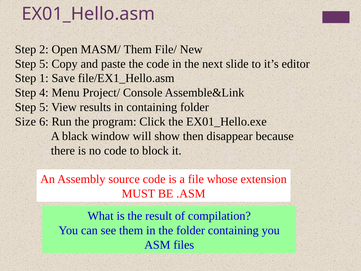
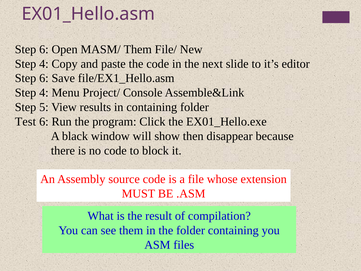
2: 2 -> 6 (44, 49)
5: 5 -> 4 (44, 64)
1: 1 -> 6 (44, 78)
Size: Size -> Test (25, 122)
